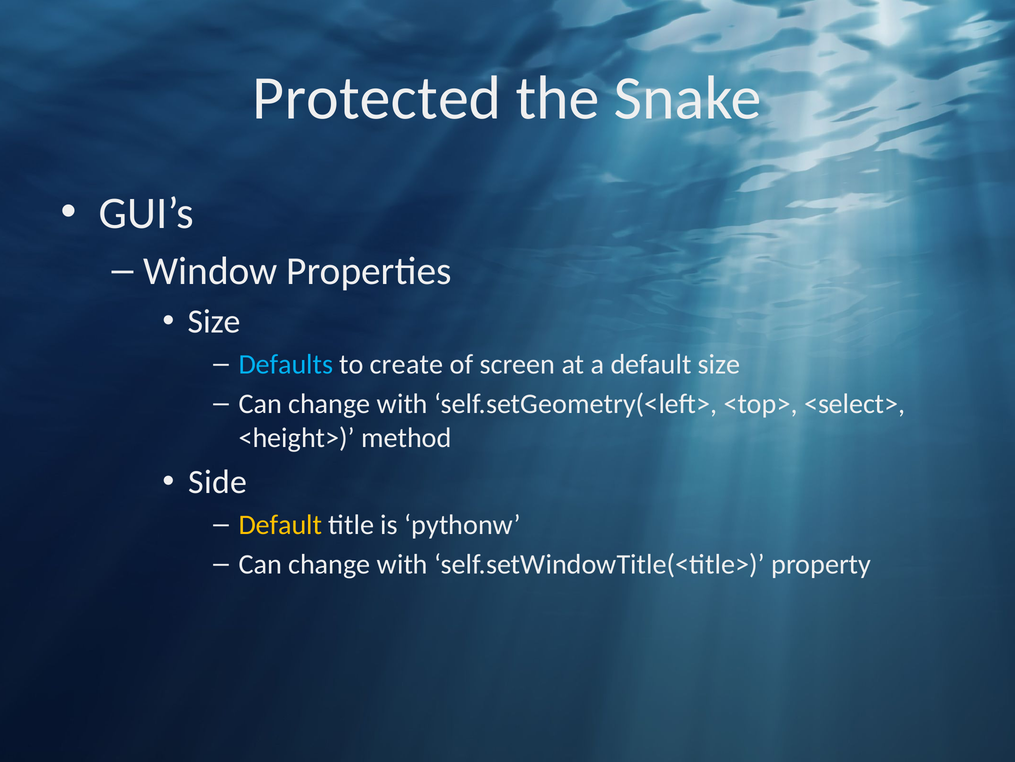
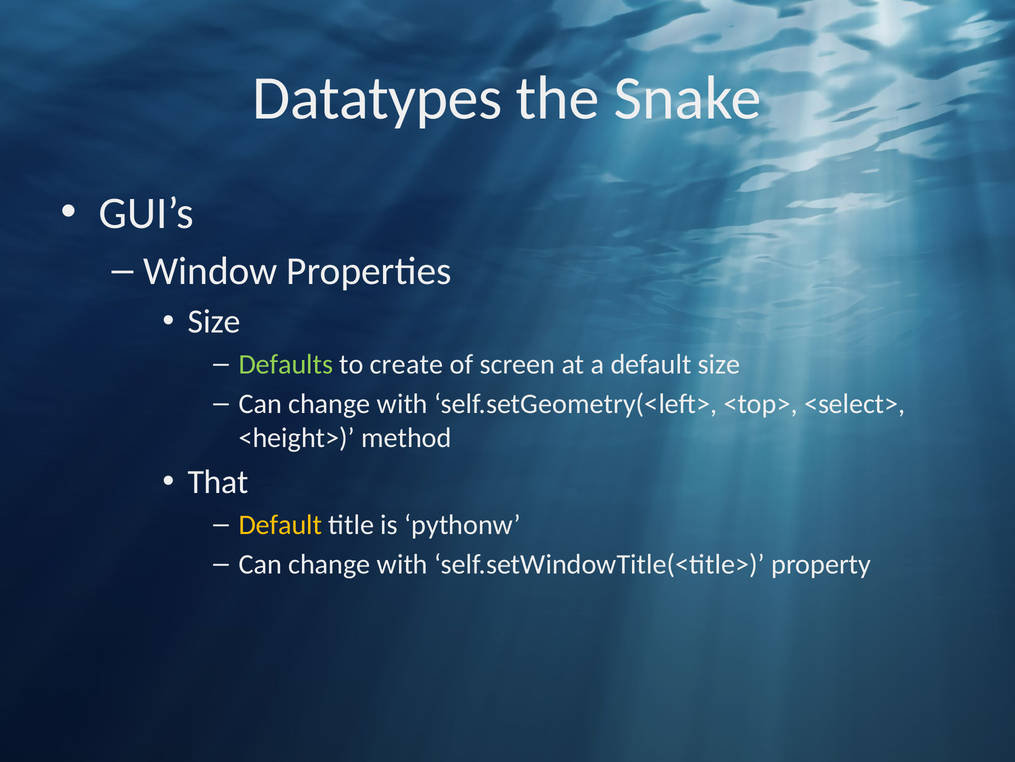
Protected: Protected -> Datatypes (377, 98)
Defaults colour: light blue -> light green (286, 364)
Side: Side -> That (218, 482)
